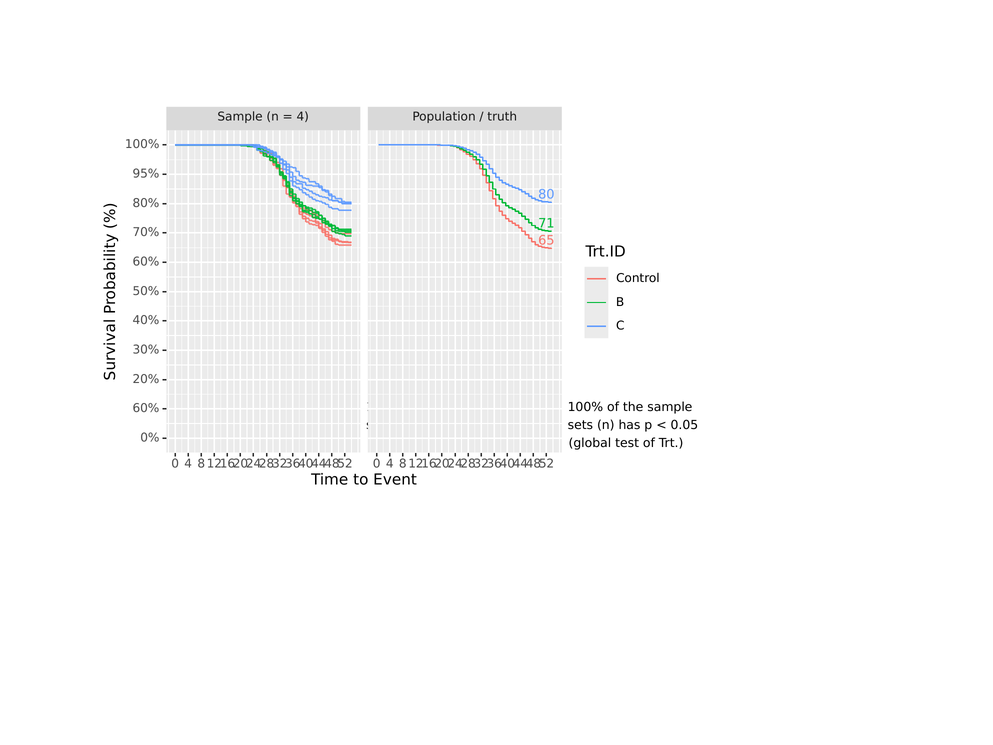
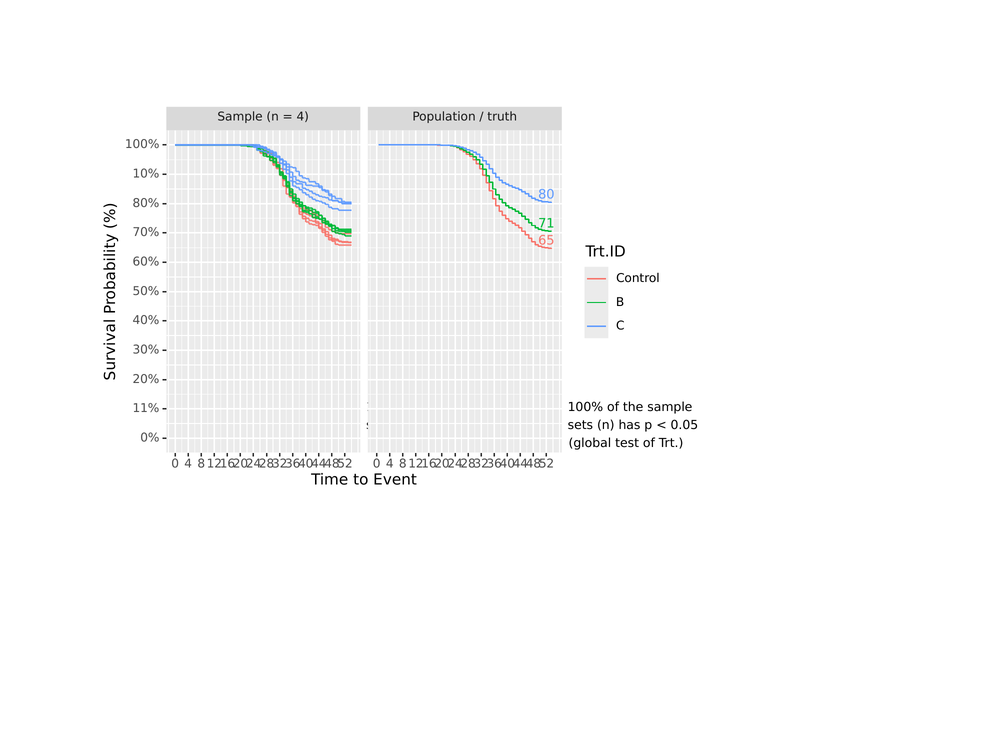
95%: 95% -> 10% (146, 174)
60%: 60% -> 11% (146, 408)
